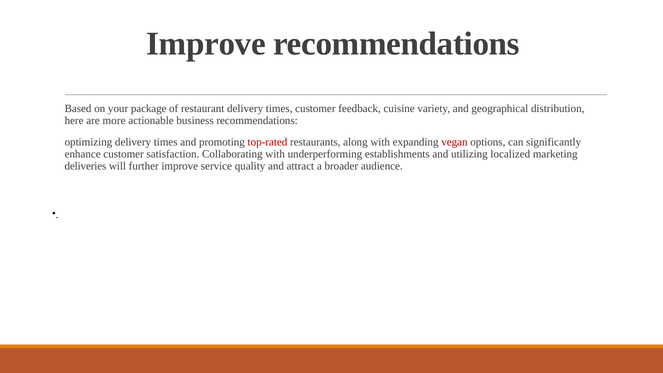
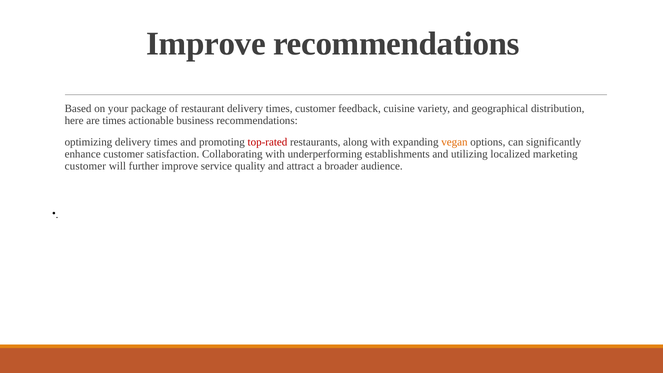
are more: more -> times (114, 121)
vegan colour: red -> orange (454, 142)
deliveries: deliveries -> customer (85, 166)
